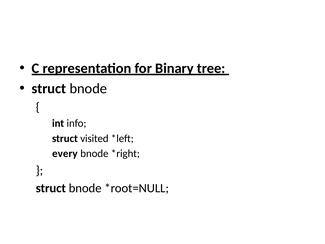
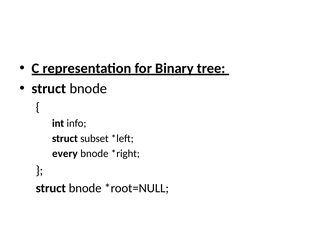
visited: visited -> subset (94, 138)
